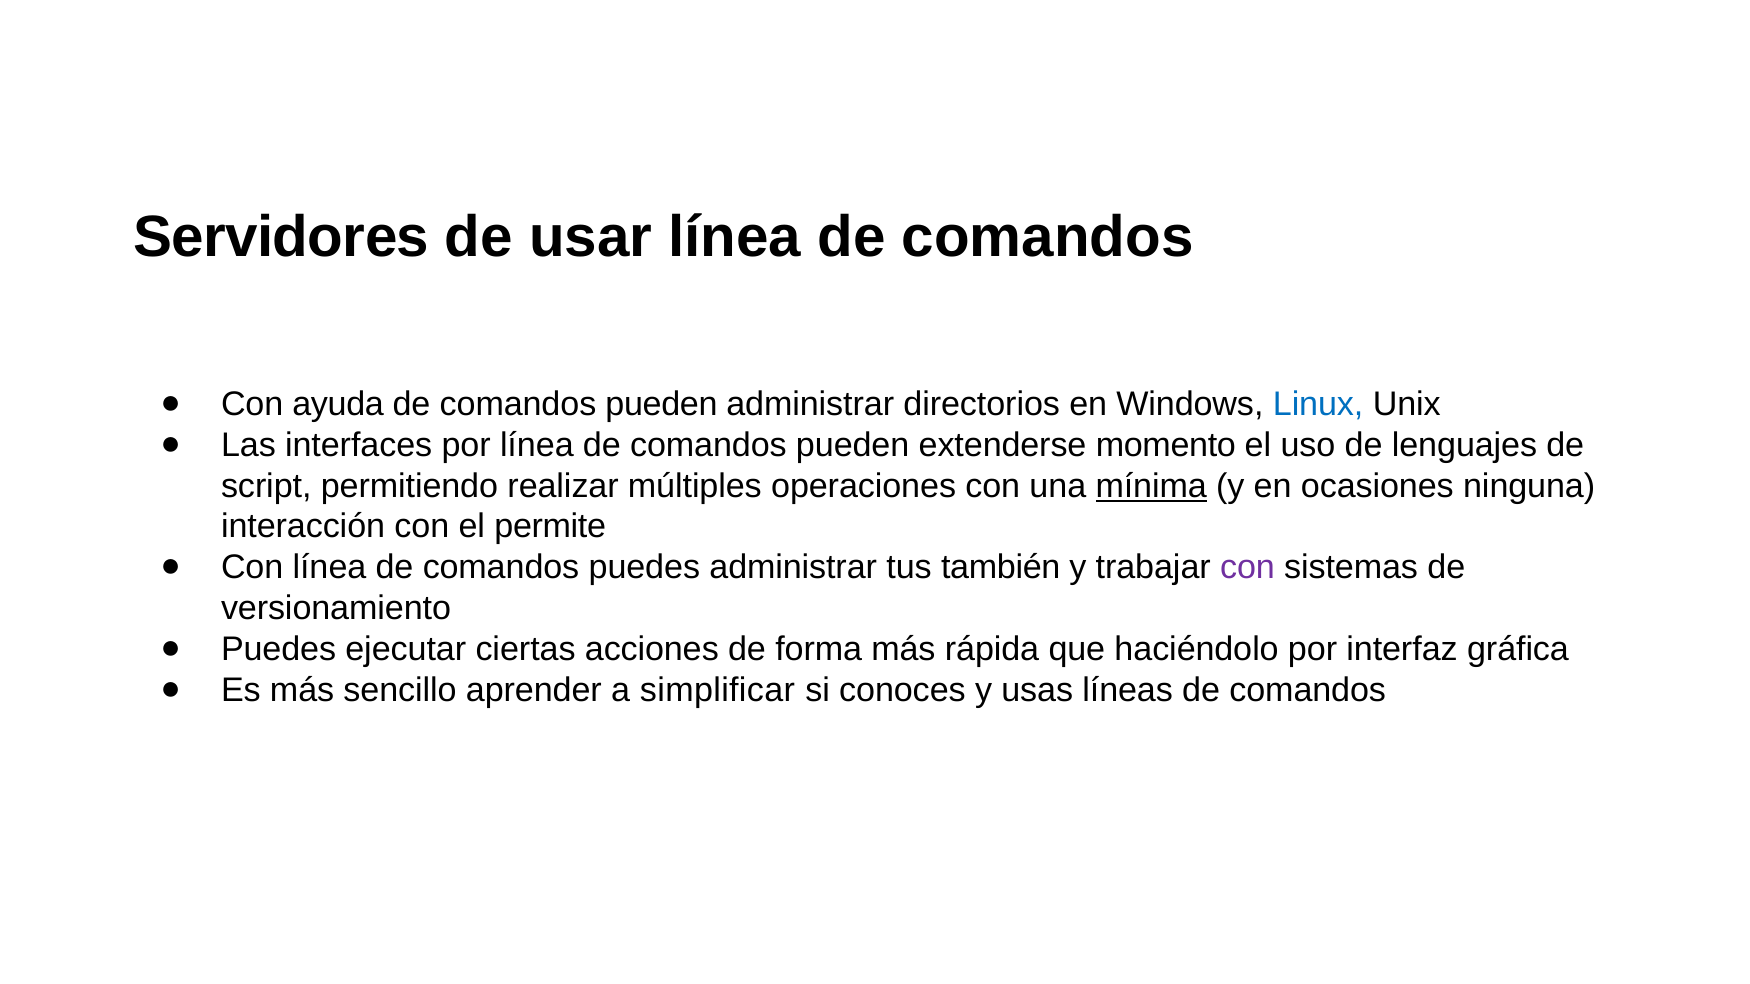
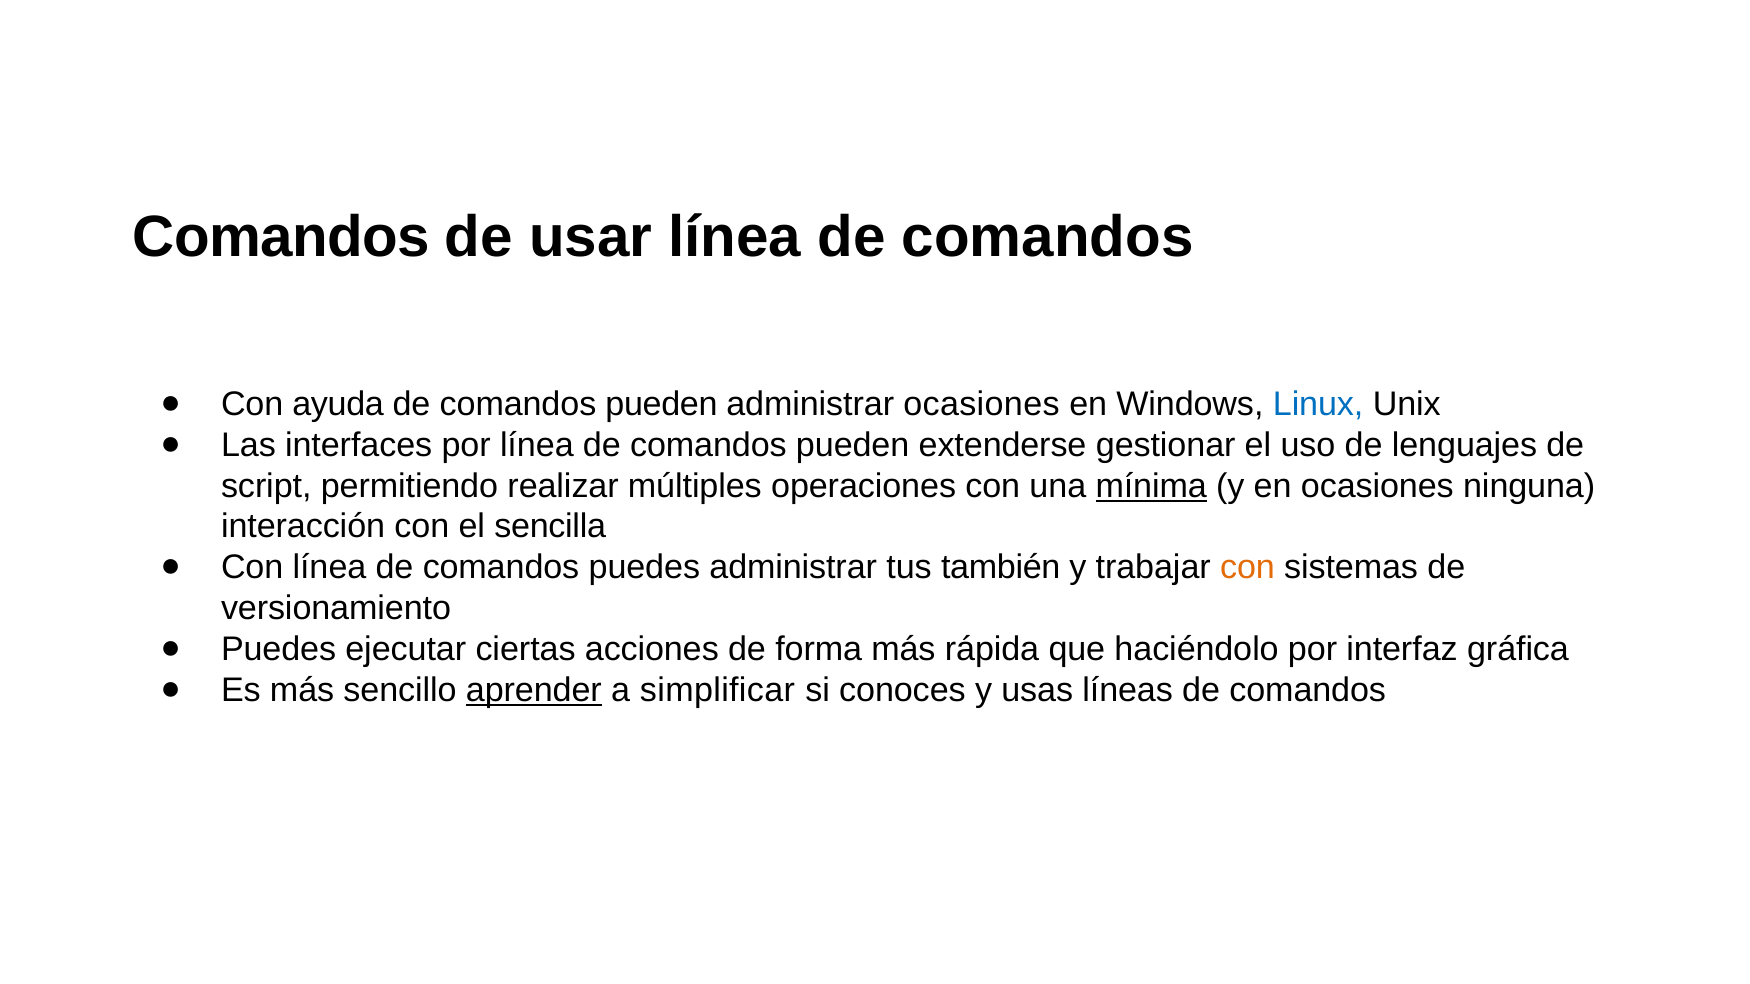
Servidores: Servidores -> Comandos (281, 238)
administrar directorios: directorios -> ocasiones (981, 404)
momento: momento -> gestionar (1166, 445)
permite: permite -> sencilla (550, 527)
con colour: purple -> orange (1247, 568)
aprender underline: none -> present (534, 690)
